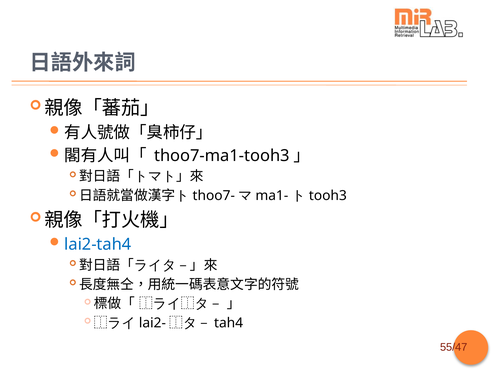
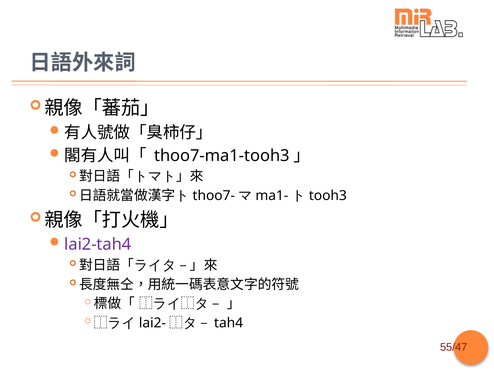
lai2-tah4 colour: blue -> purple (98, 244)
